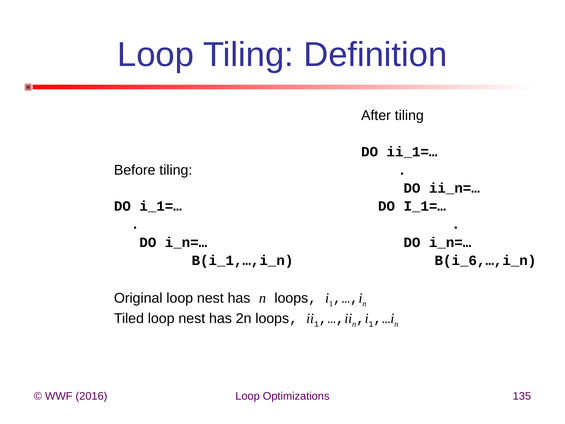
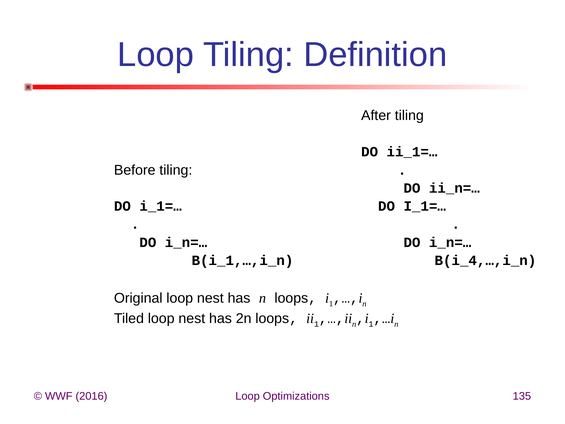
B(i_6,…,i_n: B(i_6,…,i_n -> B(i_4,…,i_n (485, 260)
